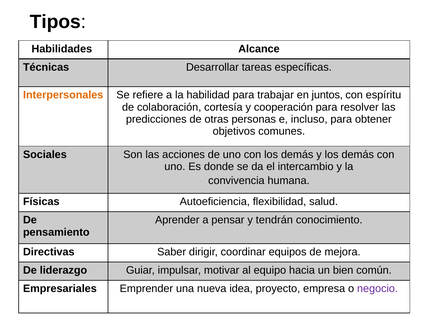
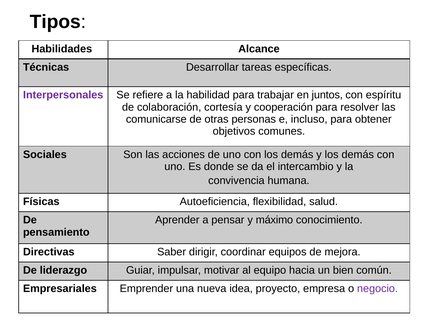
Interpersonales colour: orange -> purple (63, 95)
predicciones: predicciones -> comunicarse (156, 119)
tendrán: tendrán -> máximo (274, 220)
